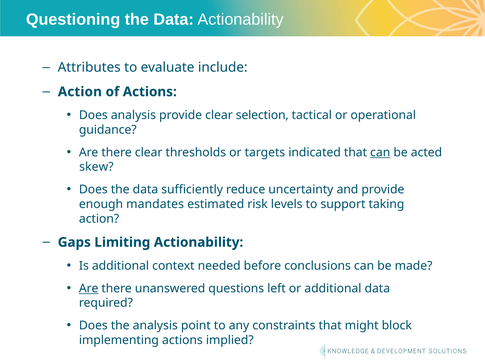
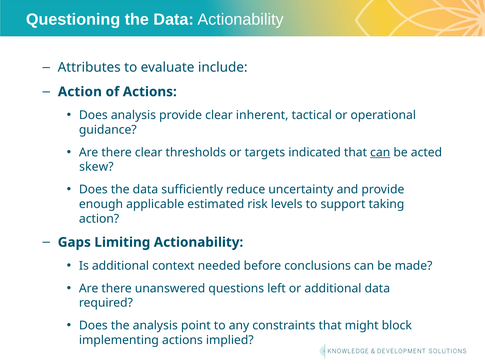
selection: selection -> inherent (262, 115)
mandates: mandates -> applicable (155, 204)
Are underline: present -> none (89, 288)
